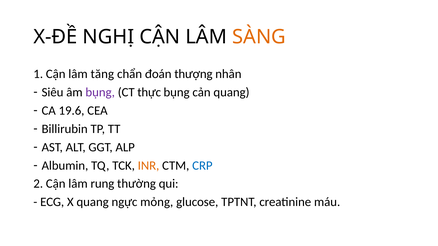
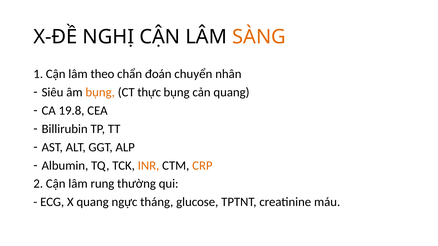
tăng: tăng -> theo (102, 74)
thượng: thượng -> chuyển (193, 74)
bụng colour: purple -> orange (100, 92)
19.6: 19.6 -> 19.8 (72, 111)
CRP colour: blue -> orange (202, 166)
mỏng: mỏng -> tháng (157, 202)
